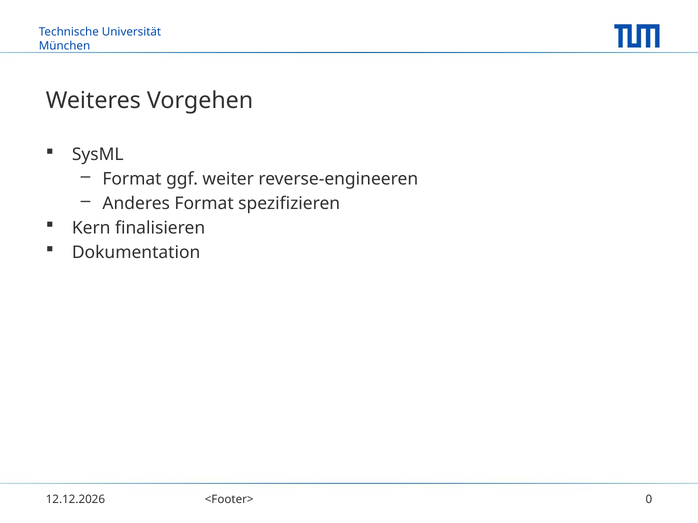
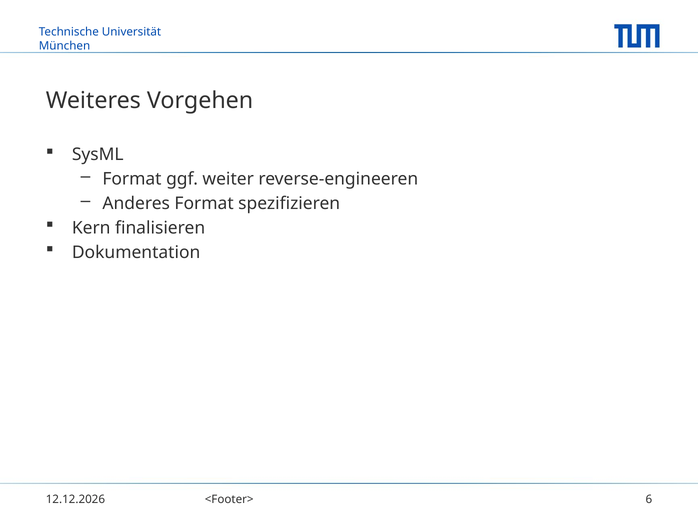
0: 0 -> 6 (649, 500)
